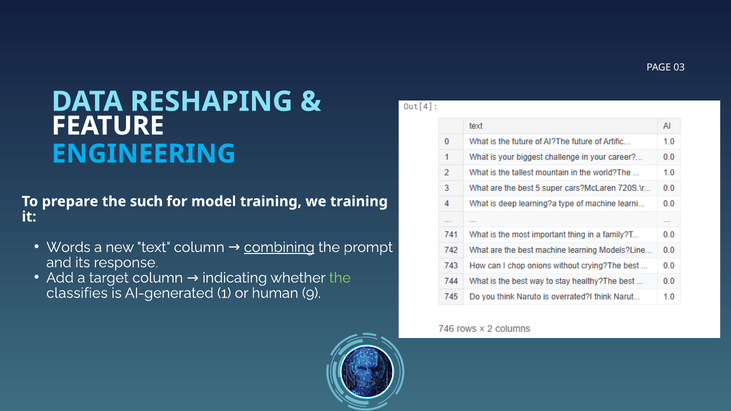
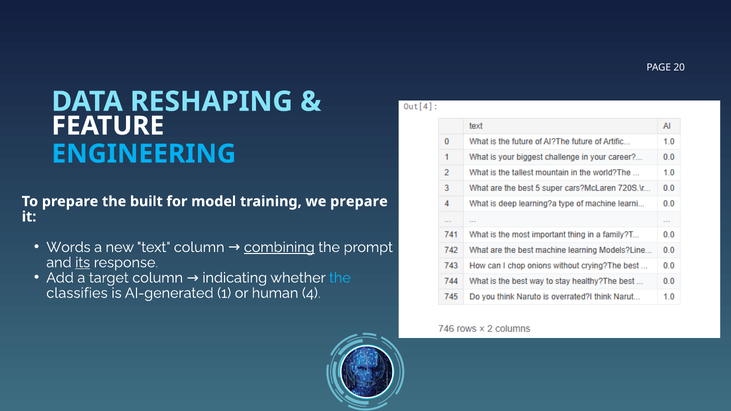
03: 03 -> 20 (679, 68)
such: such -> built (146, 202)
we training: training -> prepare (359, 202)
its underline: none -> present (83, 263)
the colour: light green -> light blue (340, 278)
9: 9 -> 4 (311, 293)
